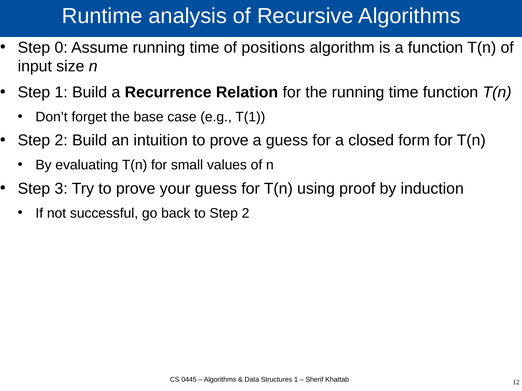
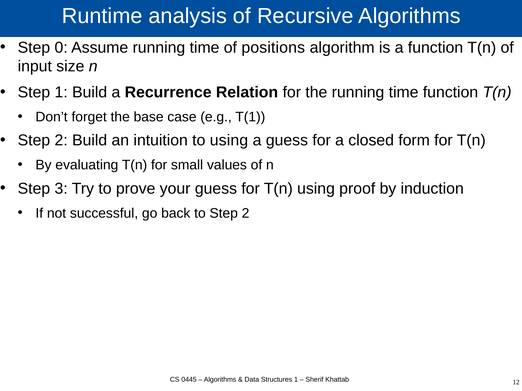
intuition to prove: prove -> using (229, 141)
